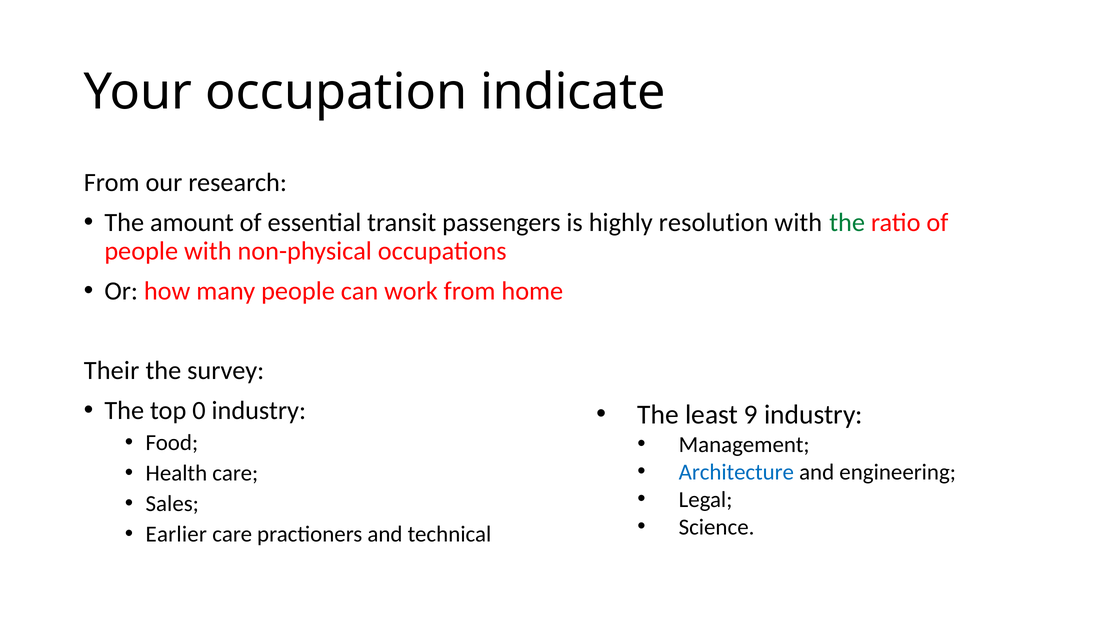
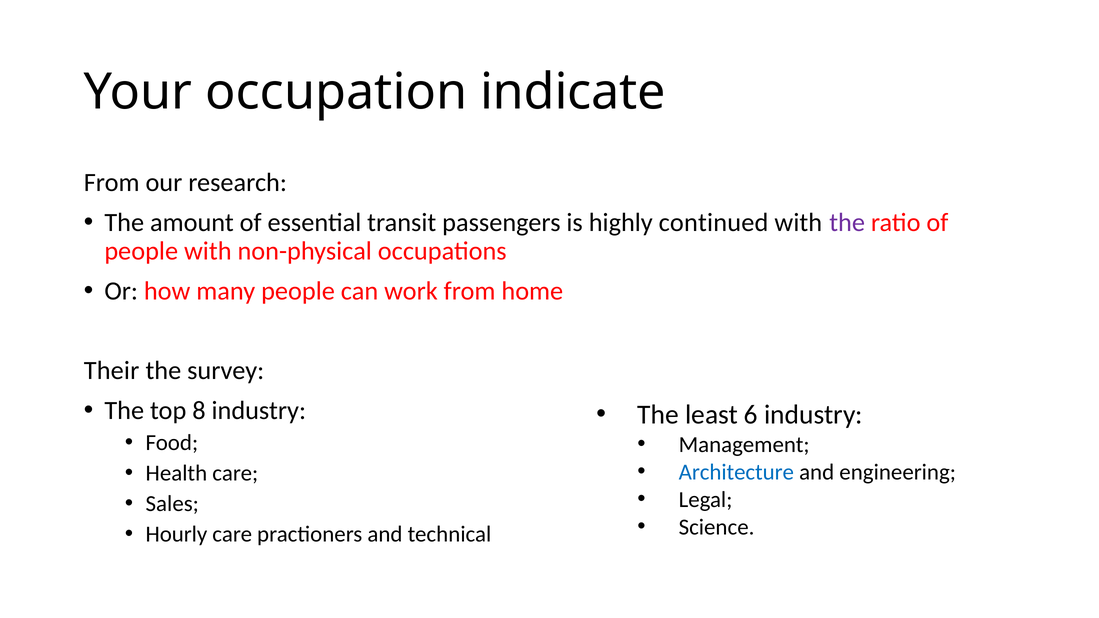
resolution: resolution -> continued (714, 223)
the colour: green -> purple (847, 223)
0: 0 -> 8 (199, 411)
9: 9 -> 6 (751, 415)
Earlier: Earlier -> Hourly (176, 534)
